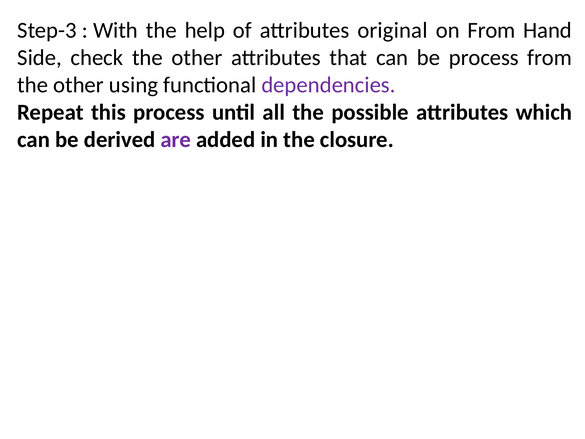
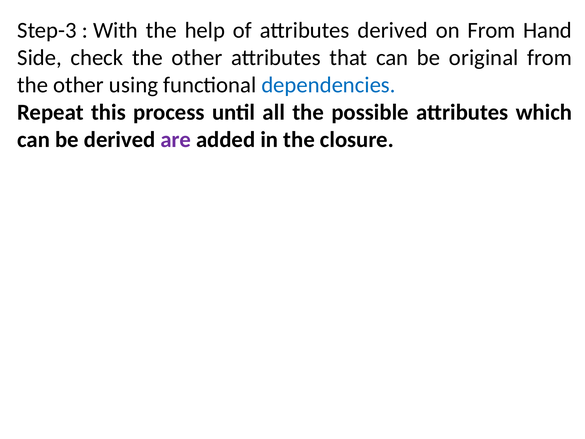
attributes original: original -> derived (393, 30)
be process: process -> original (484, 57)
dependencies colour: purple -> blue (328, 85)
